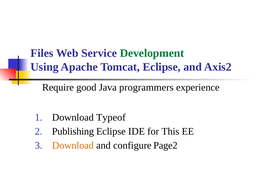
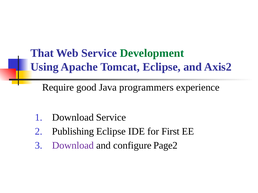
Files: Files -> That (42, 53)
Download Typeof: Typeof -> Service (111, 118)
This: This -> First (170, 132)
Download colour: orange -> purple (73, 146)
